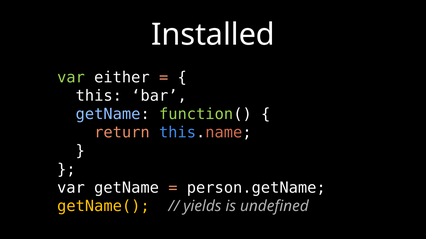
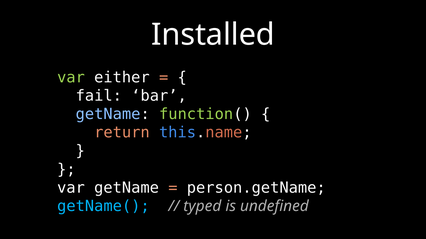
this: this -> fail (99, 96)
getName( colour: yellow -> light blue (103, 207)
yields: yields -> typed (202, 207)
